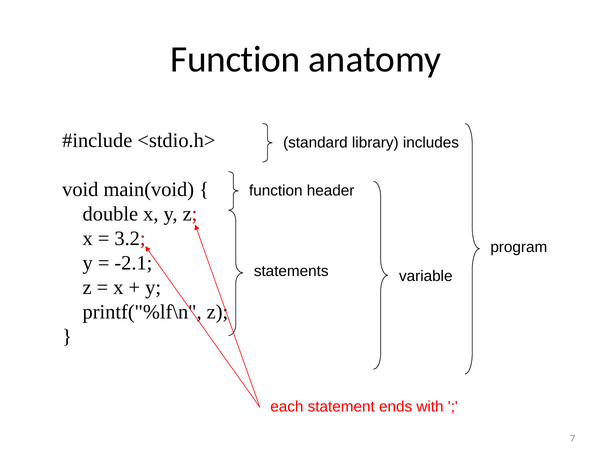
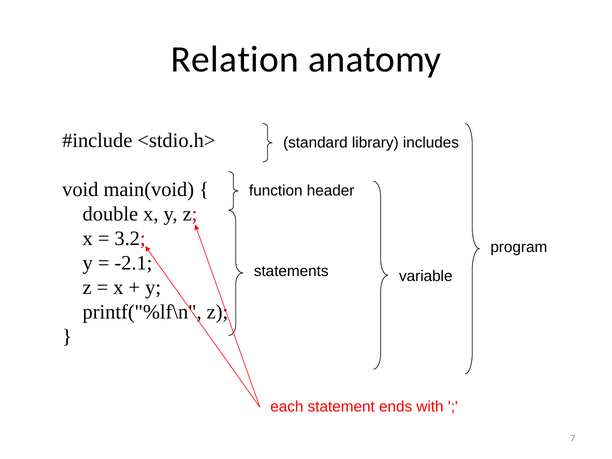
Function: Function -> Relation (235, 59)
